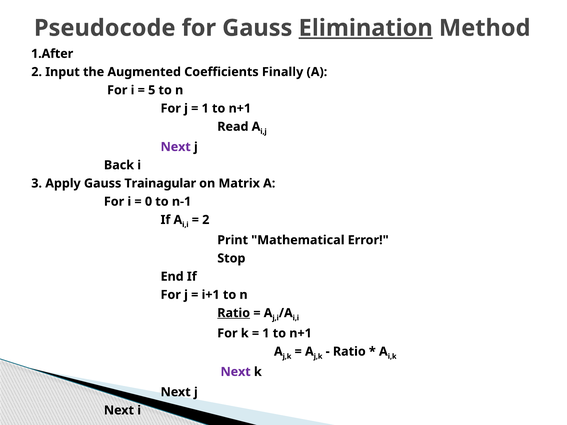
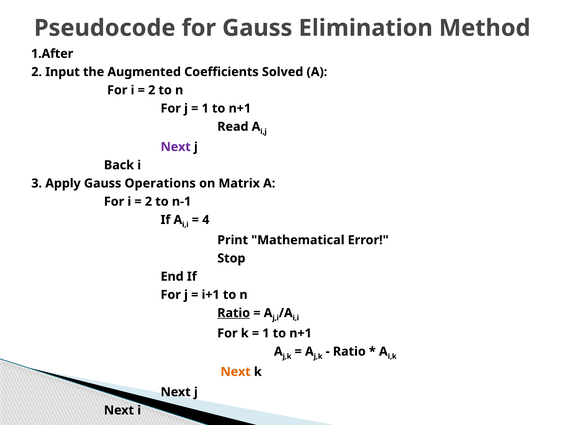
Elimination underline: present -> none (366, 28)
Finally: Finally -> Solved (283, 72)
5: 5 -> 2 (152, 90)
Trainagular: Trainagular -> Operations (160, 183)
0: 0 -> 2 (149, 202)
2: 2 -> 4 (206, 220)
Next colour: purple -> orange (236, 372)
